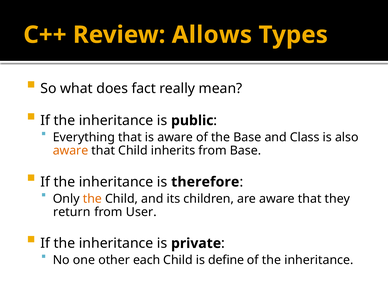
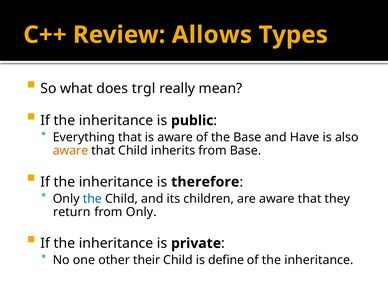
fact: fact -> trgl (144, 89)
Class: Class -> Have (305, 137)
the colour: orange -> blue (92, 199)
from User: User -> Only (141, 212)
each: each -> their (147, 260)
